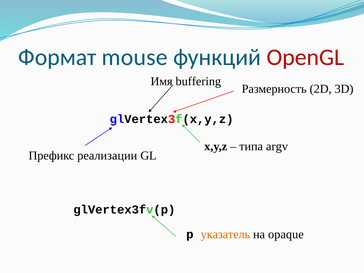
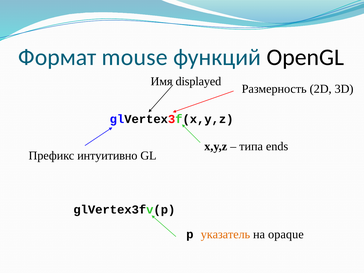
OpenGL colour: red -> black (305, 57)
buffering: buffering -> displayed (198, 81)
argv: argv -> ends (277, 146)
реализации: реализации -> интуитивно (107, 156)
